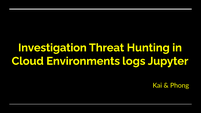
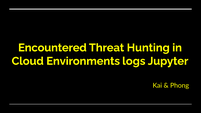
Investigation: Investigation -> Encountered (52, 48)
